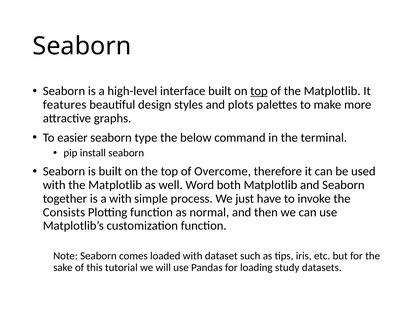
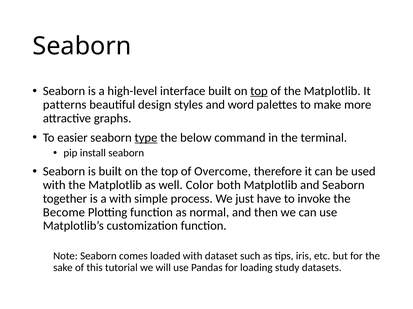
features: features -> patterns (65, 105)
plots: plots -> word (241, 105)
type underline: none -> present (146, 138)
Word: Word -> Color (200, 185)
Consists: Consists -> Become (64, 213)
